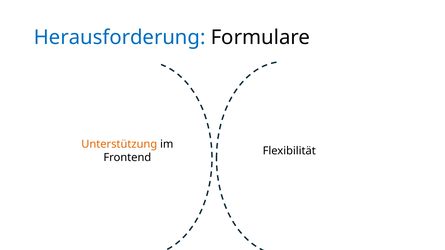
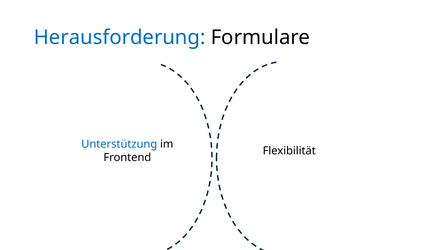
Unterstützung colour: orange -> blue (119, 144)
